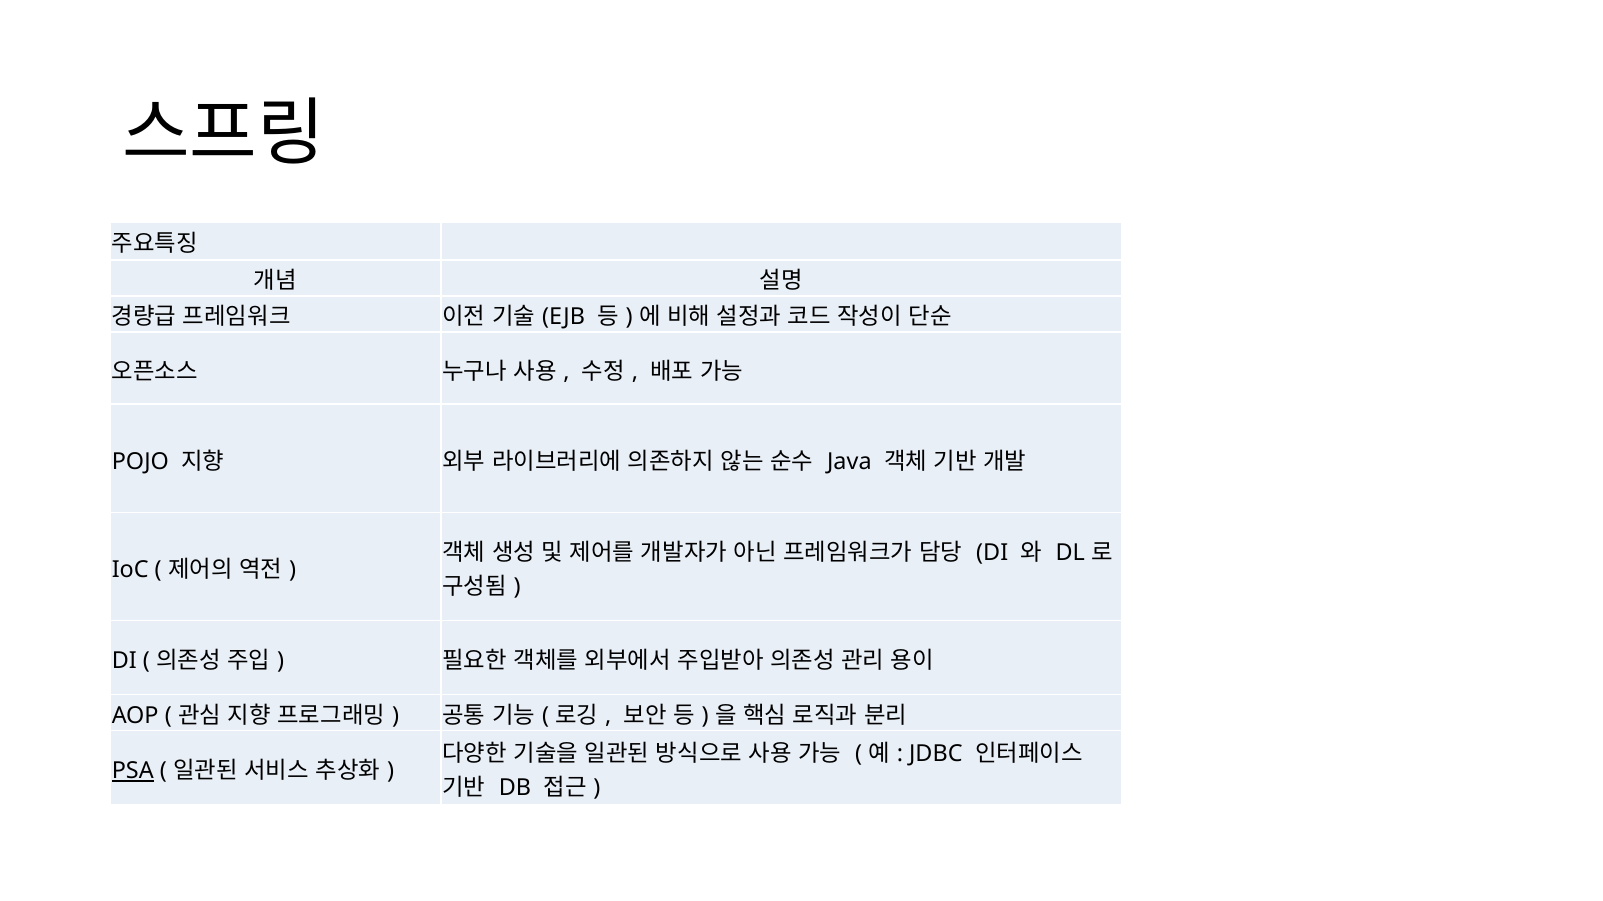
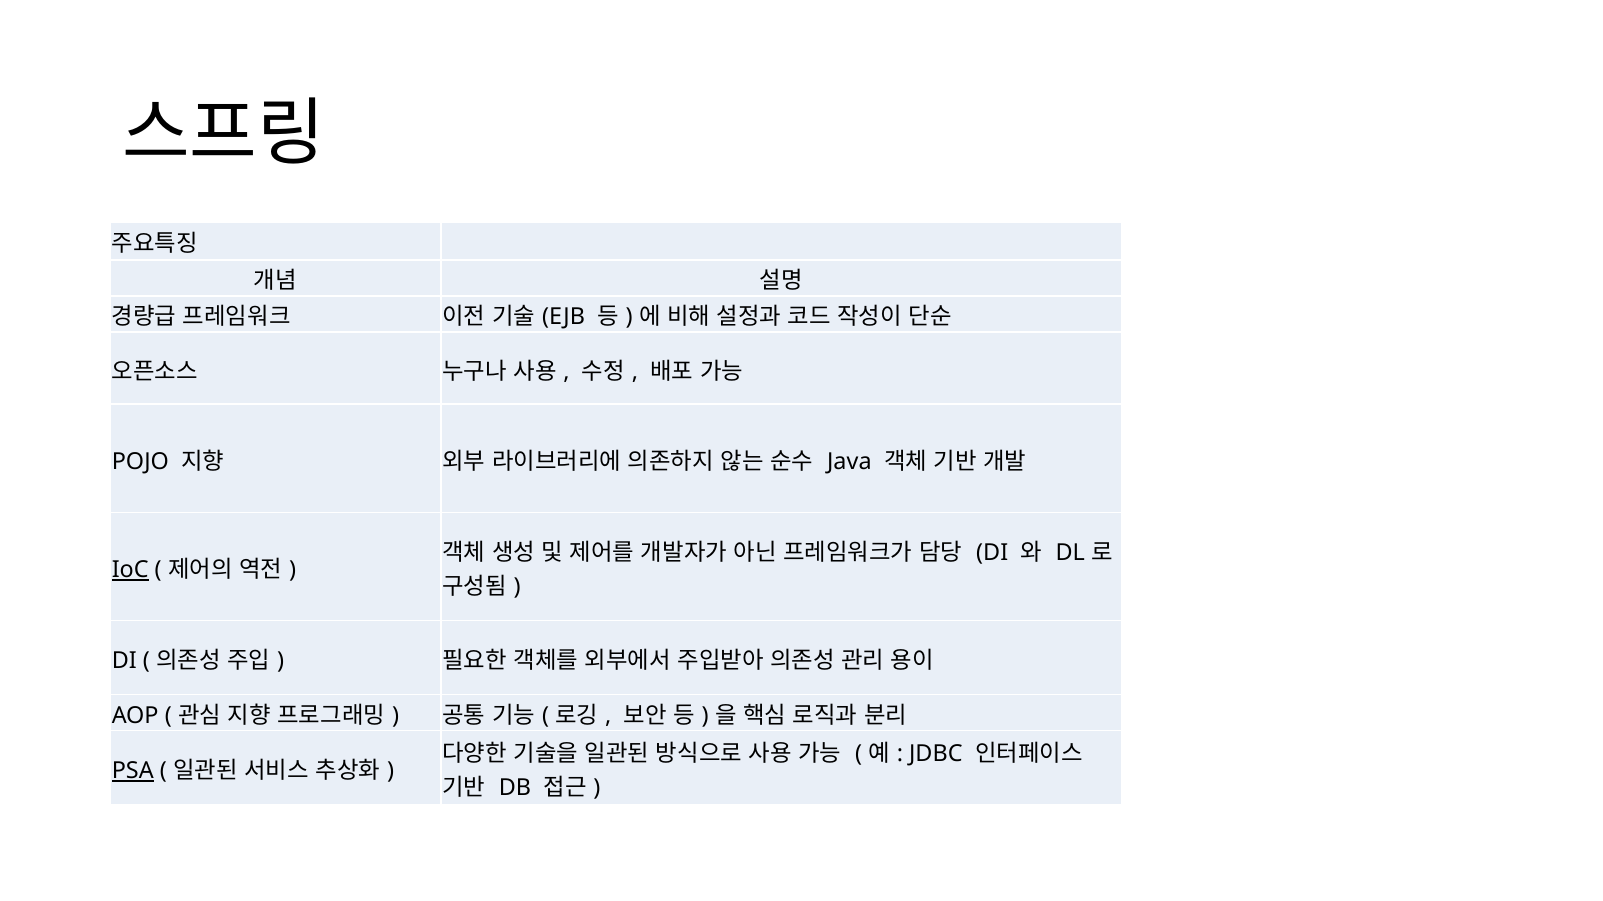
IoC underline: none -> present (130, 570)
